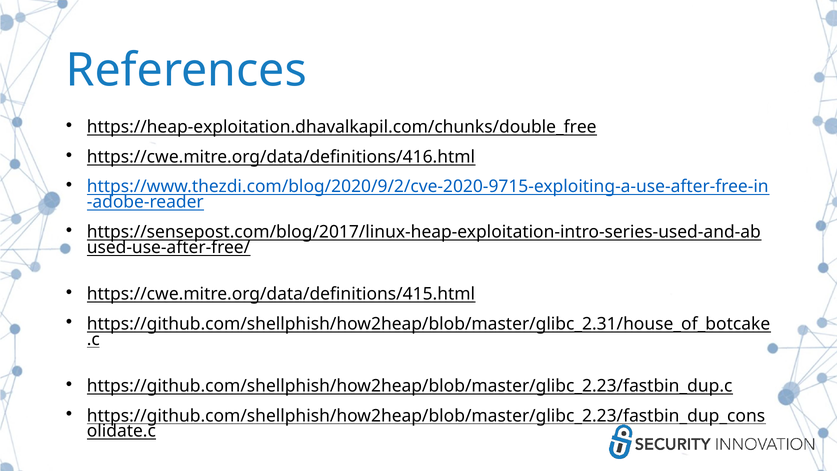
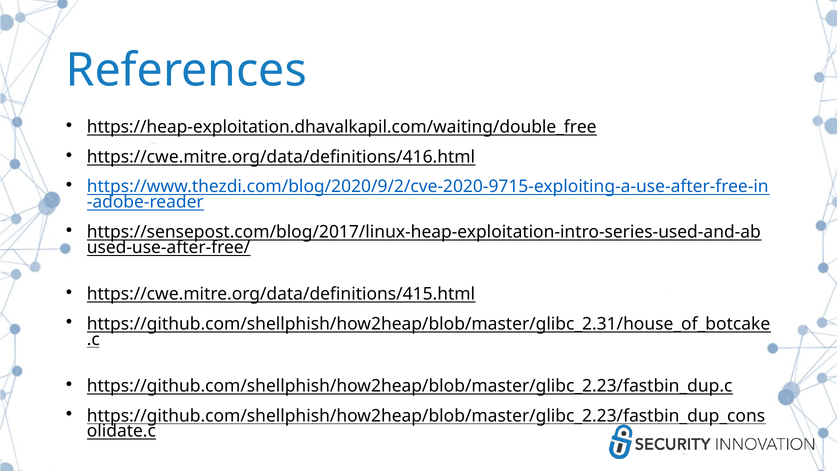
https://heap-exploitation.dhavalkapil.com/chunks/double_free: https://heap-exploitation.dhavalkapil.com/chunks/double_free -> https://heap-exploitation.dhavalkapil.com/waiting/double_free (342, 127)
